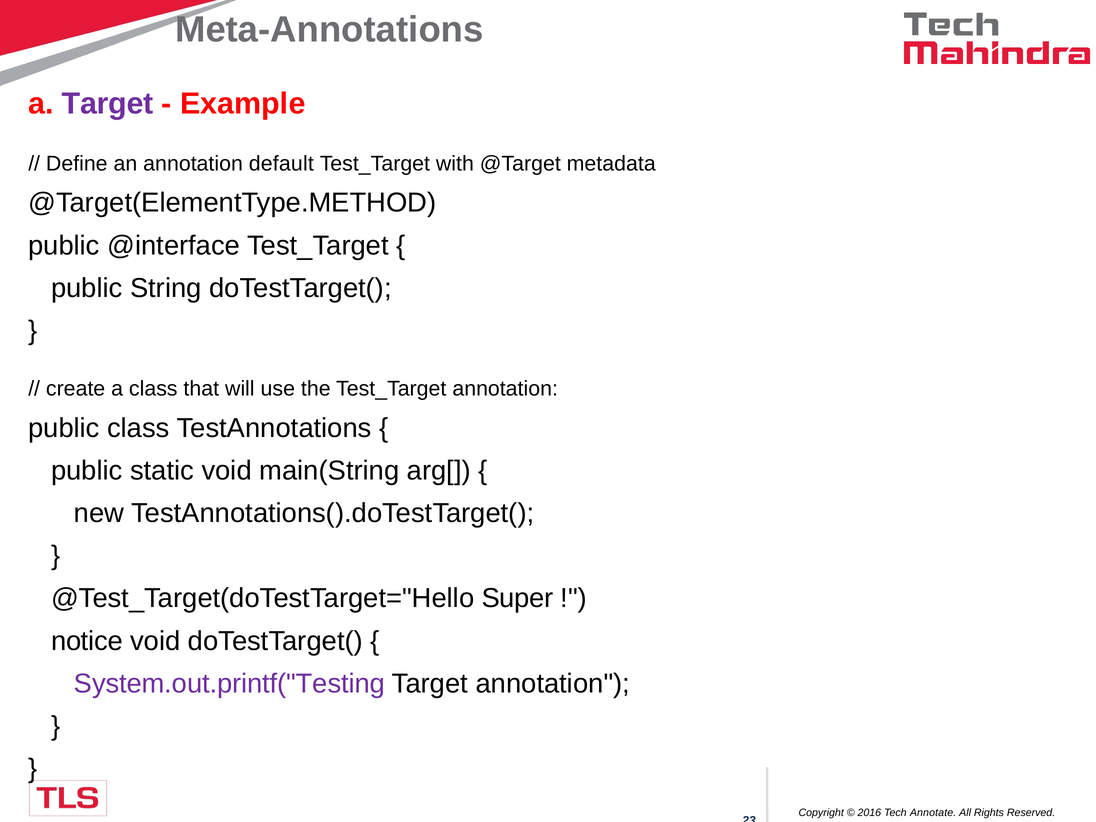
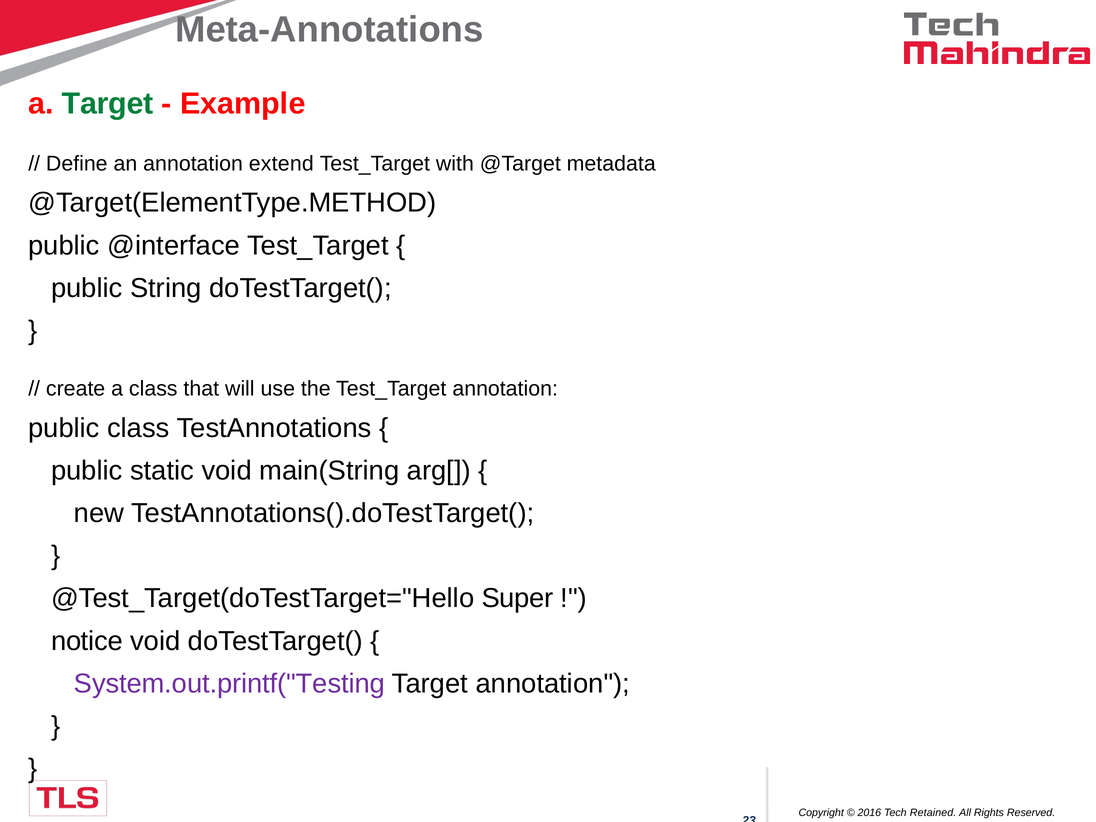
Target colour: purple -> green (108, 104)
default: default -> extend (281, 164)
Annotate: Annotate -> Retained (933, 813)
